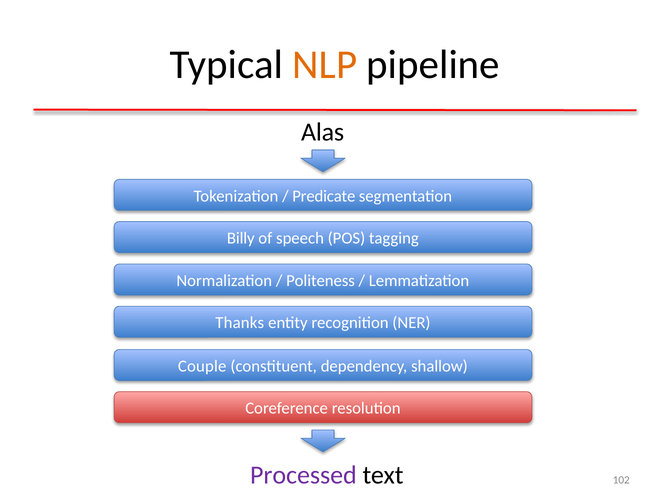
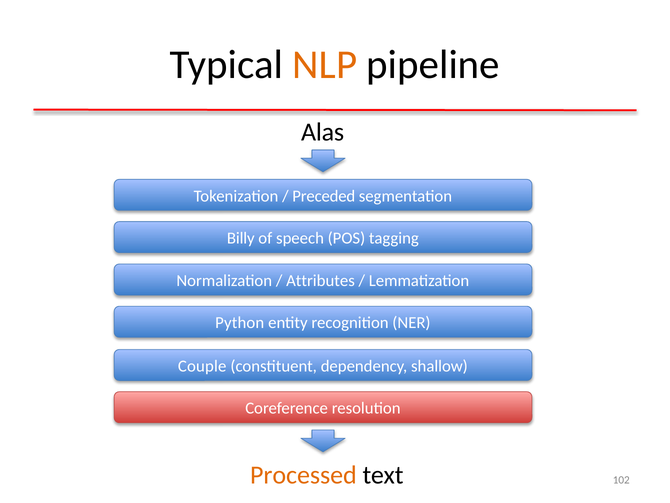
Predicate: Predicate -> Preceded (324, 196)
Politeness: Politeness -> Attributes (320, 280)
Thanks: Thanks -> Python (240, 323)
Processed colour: purple -> orange (303, 475)
